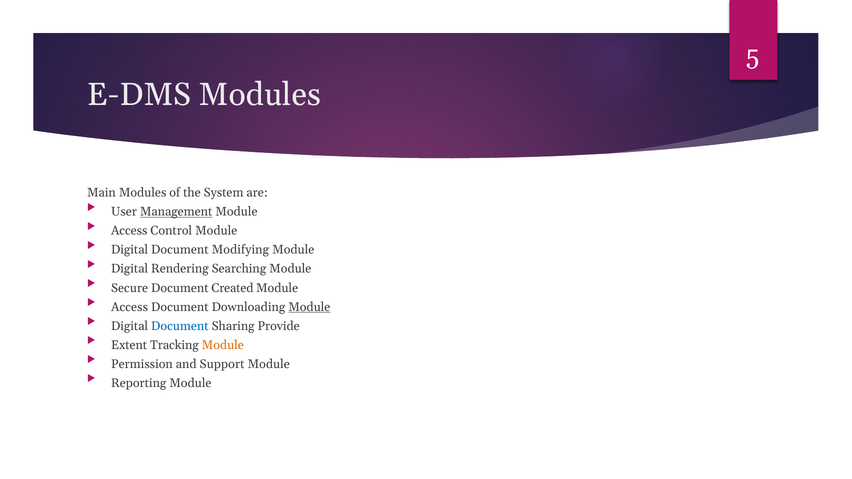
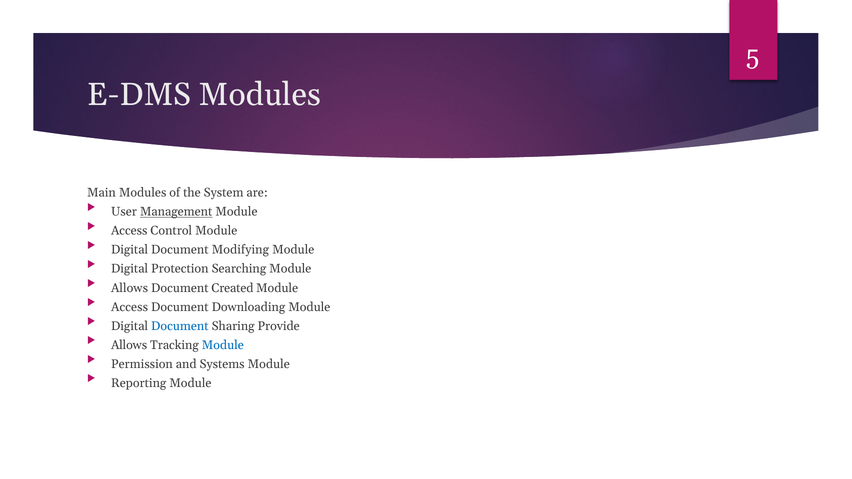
Rendering: Rendering -> Protection (180, 269)
Secure: Secure -> Allows (130, 288)
Module underline: present -> none (309, 307)
Extent: Extent -> Allows (129, 345)
Module colour: orange -> blue (223, 345)
Support: Support -> Systems (222, 364)
